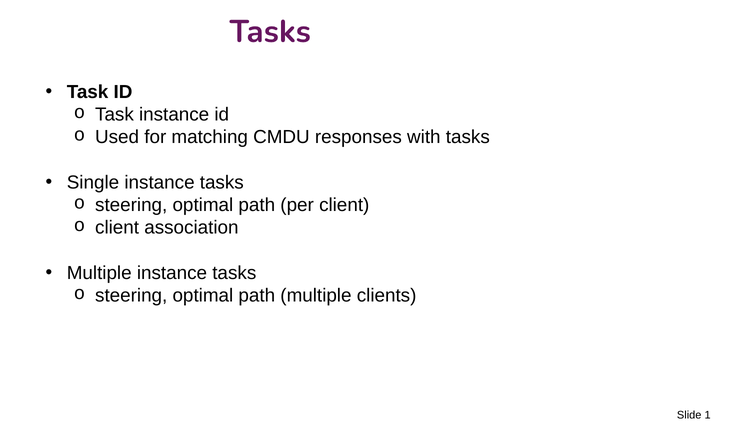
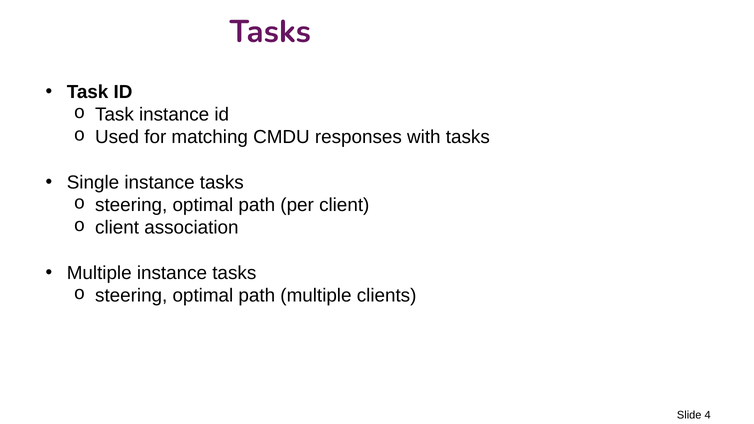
1: 1 -> 4 (708, 415)
